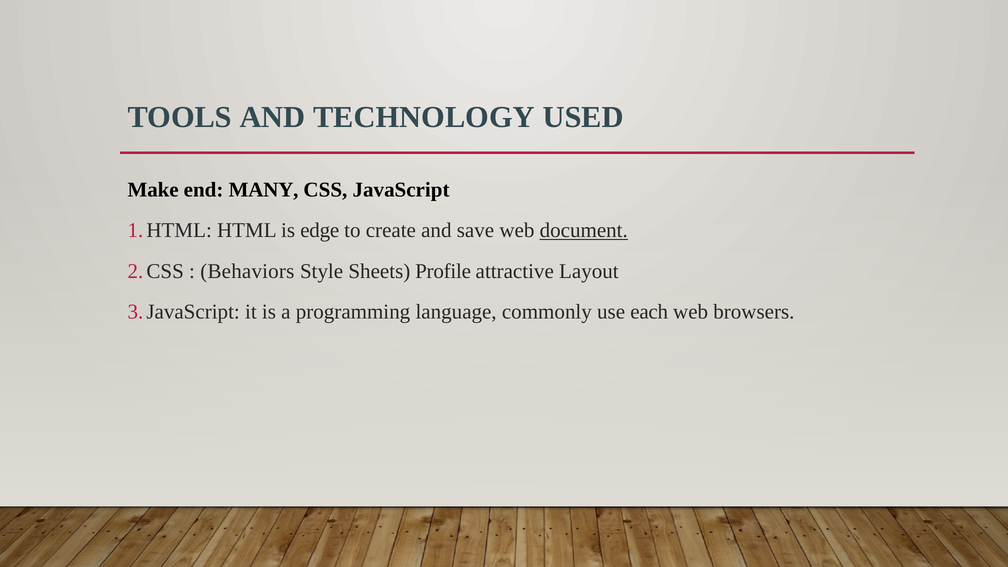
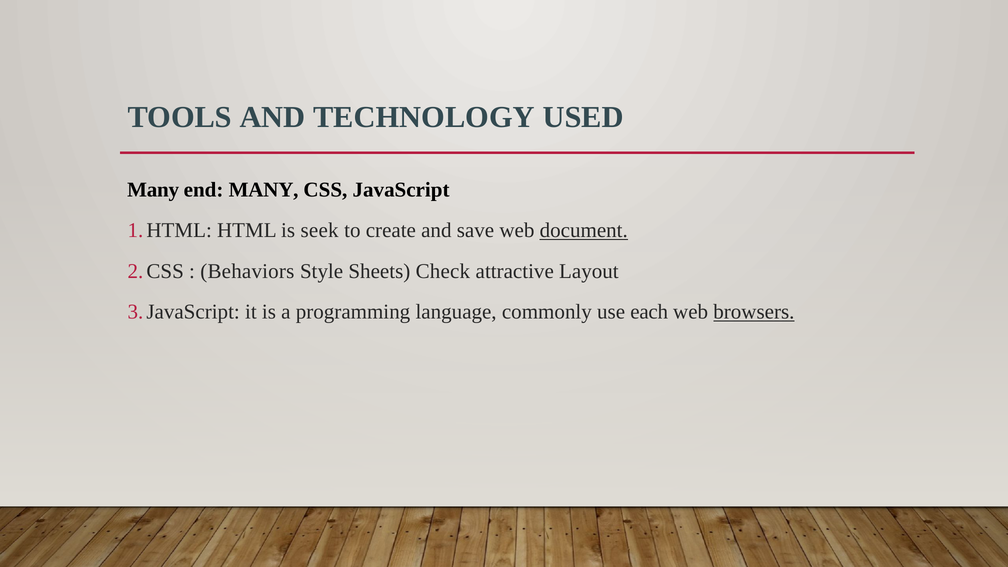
Make: Make -> Many (153, 190)
edge: edge -> seek (320, 230)
Profile: Profile -> Check (443, 271)
browsers underline: none -> present (754, 312)
